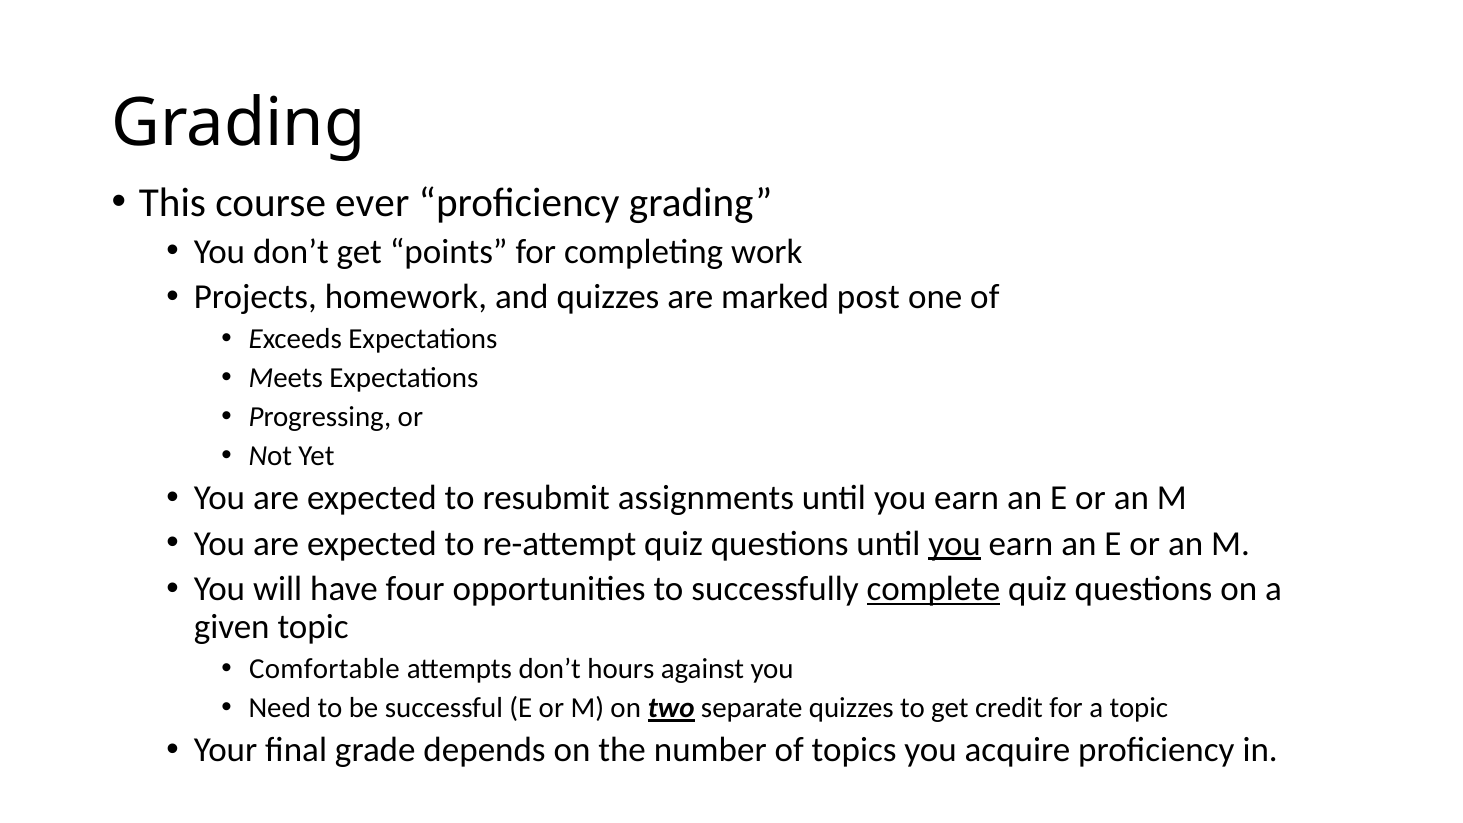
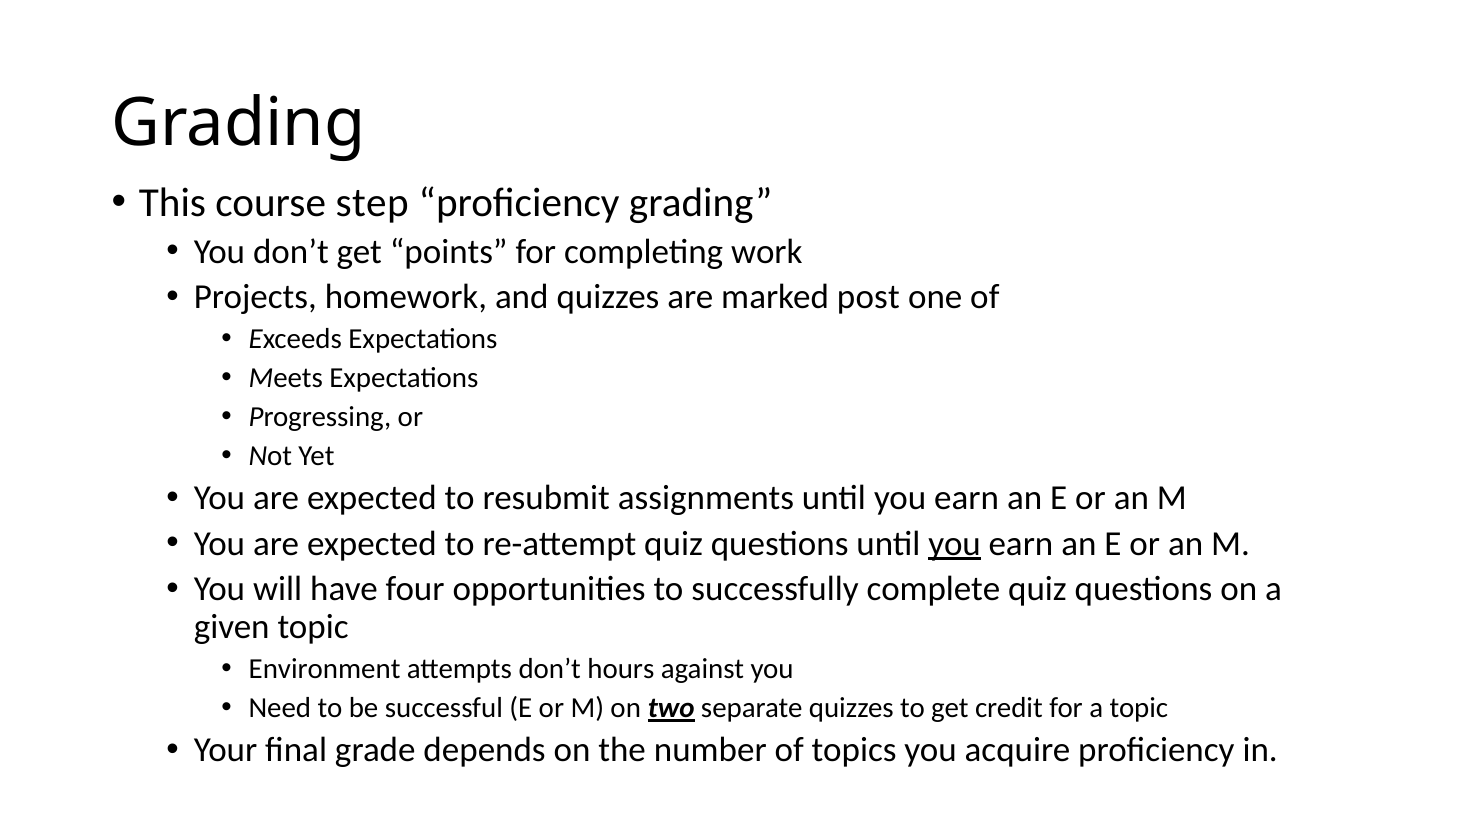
ever: ever -> step (372, 203)
complete underline: present -> none (933, 589)
Comfortable: Comfortable -> Environment (325, 669)
